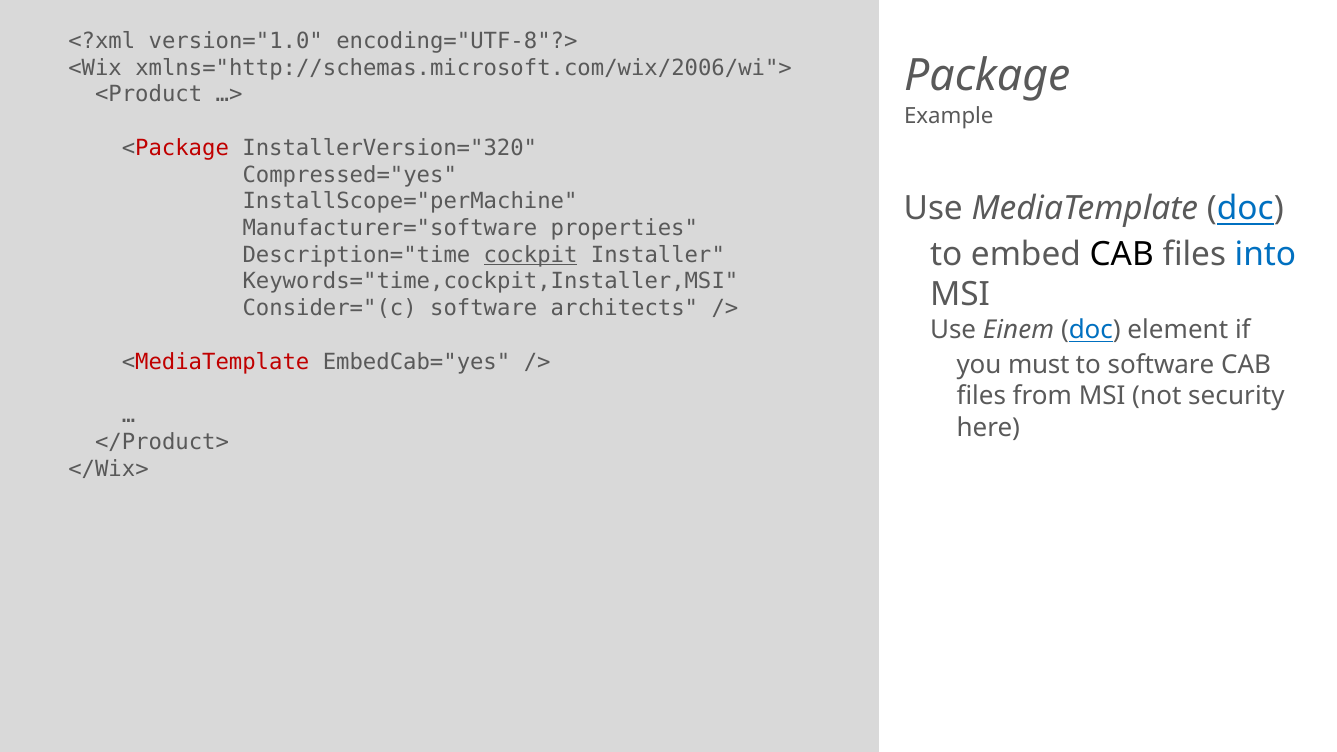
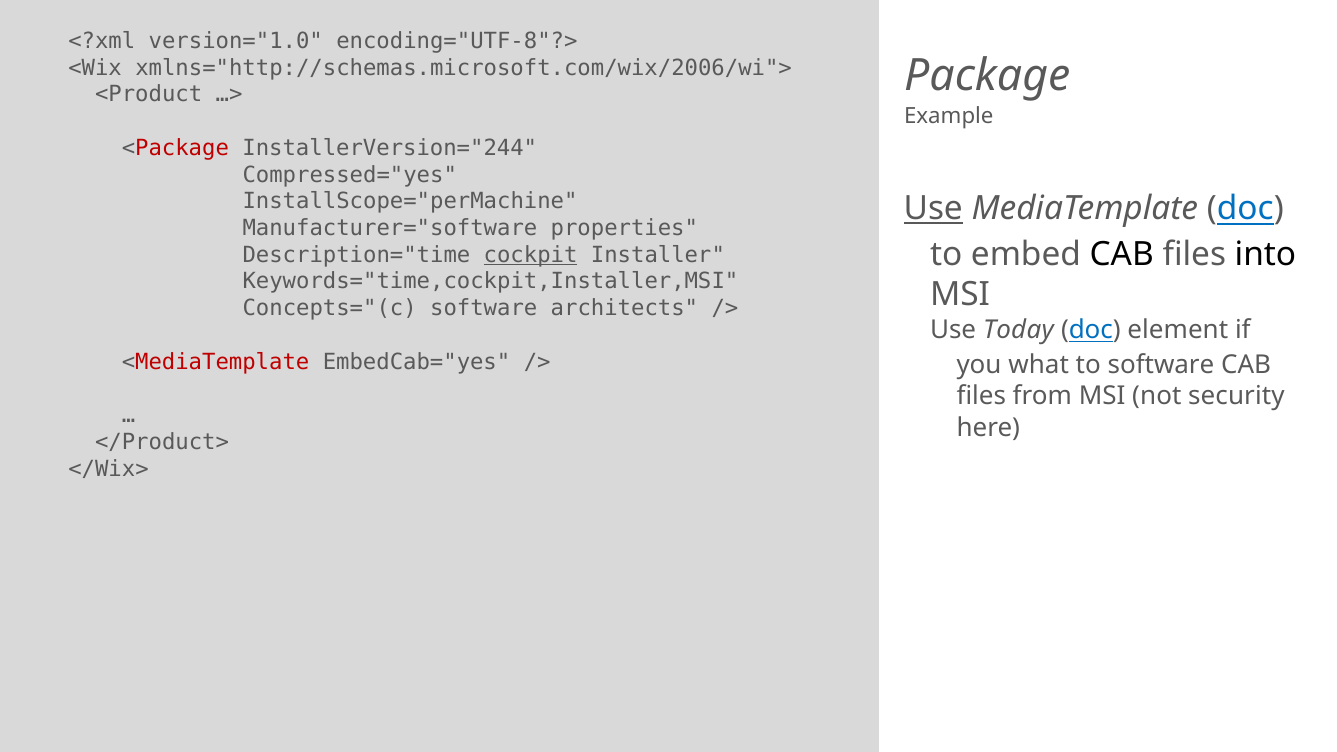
InstallerVersion="320: InstallerVersion="320 -> InstallerVersion="244 (390, 148)
Use underline: none -> present (933, 209)
into colour: blue -> black (1265, 254)
Consider="(c: Consider="(c -> Concepts="(c (330, 308)
Einem: Einem -> Today (1018, 330)
must: must -> what (1039, 365)
